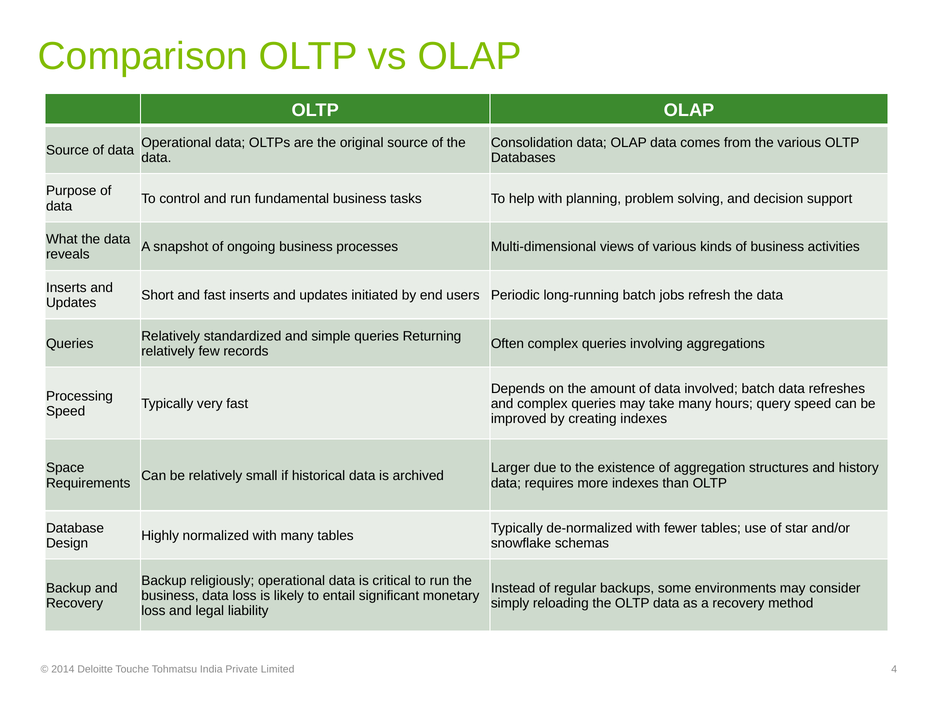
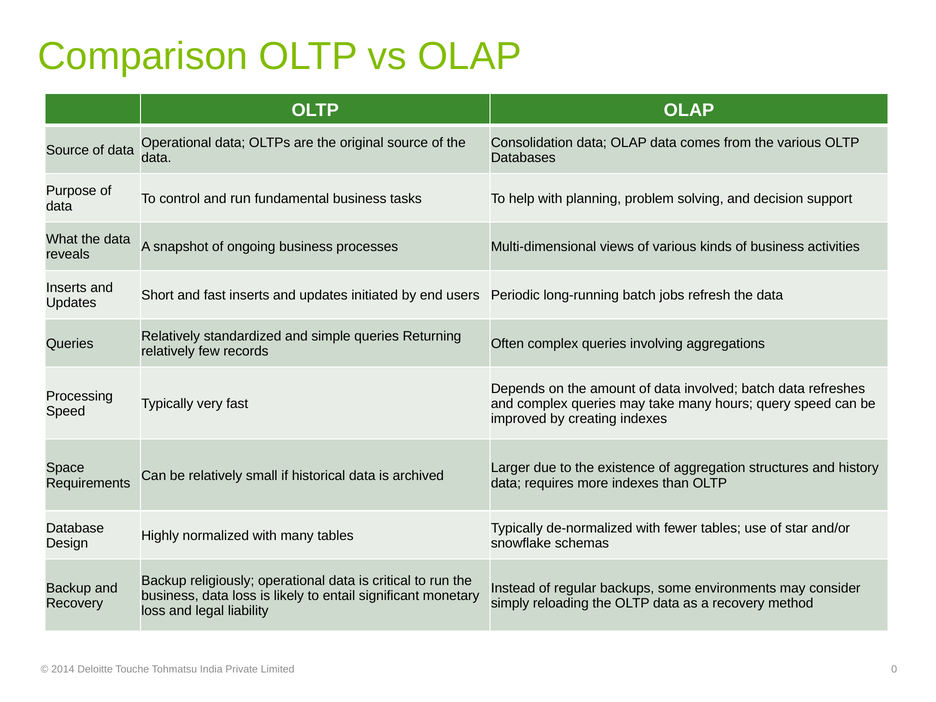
4: 4 -> 0 (894, 670)
